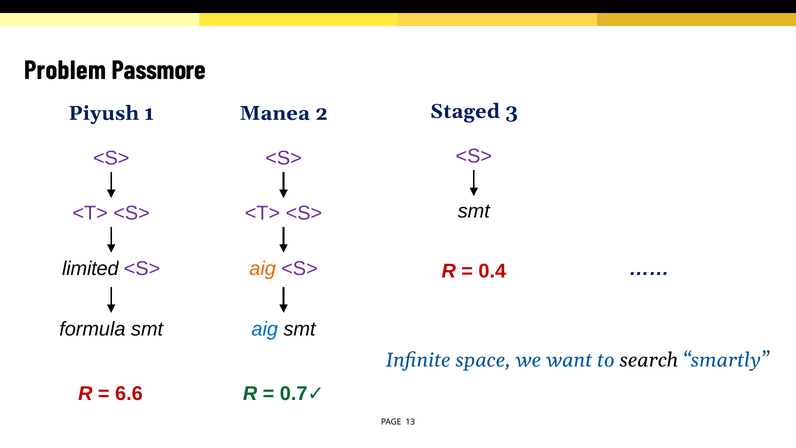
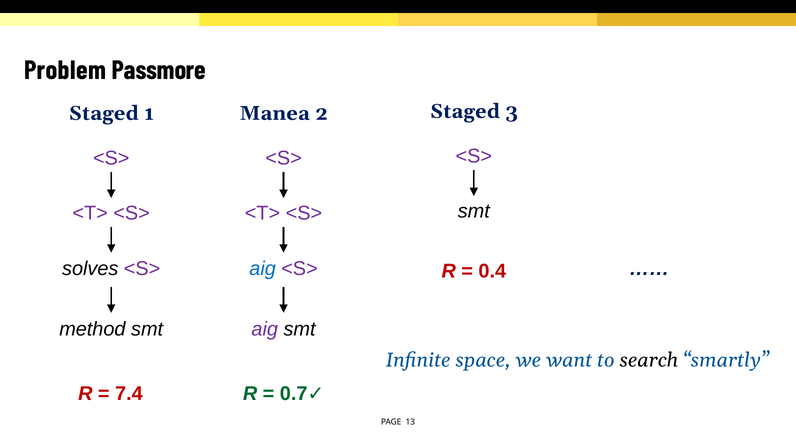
Piyush: Piyush -> Staged (104, 113)
limited: limited -> solves (90, 269)
aig colour: orange -> blue (263, 269)
formula: formula -> method (92, 329)
aig colour: blue -> purple (265, 329)
6.6: 6.6 -> 7.4 (129, 394)
